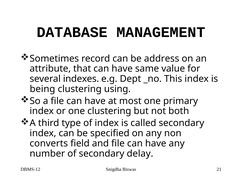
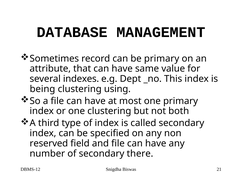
be address: address -> primary (162, 59)
converts: converts -> reserved (49, 144)
delay: delay -> there (140, 154)
